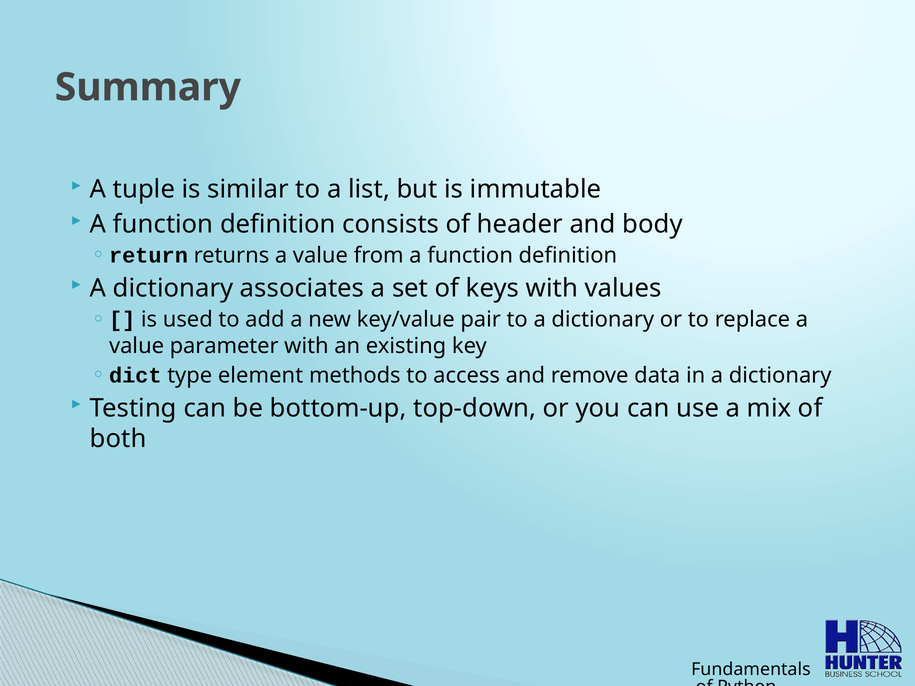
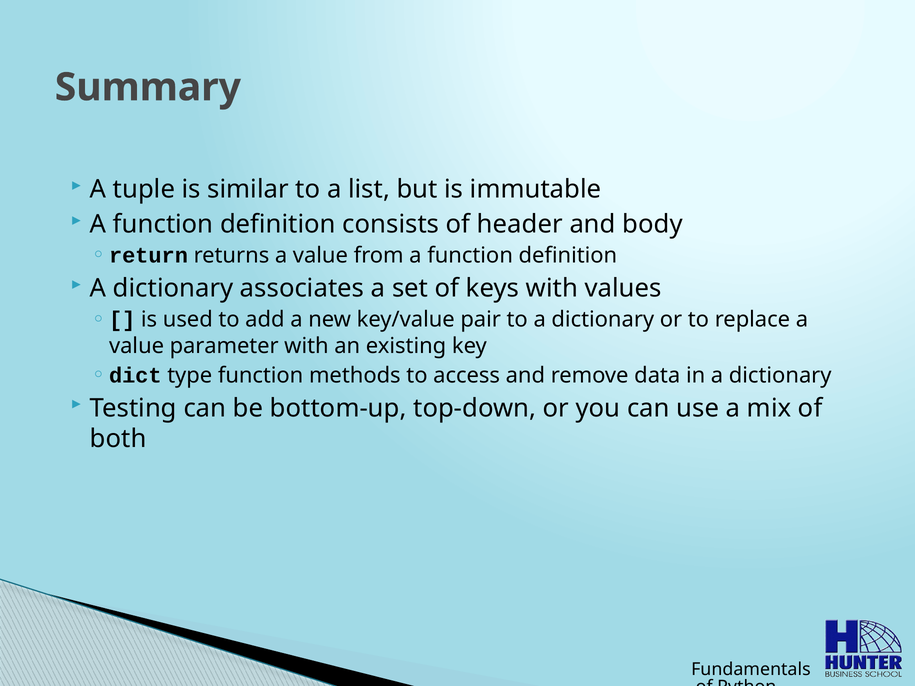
type element: element -> function (261, 375)
